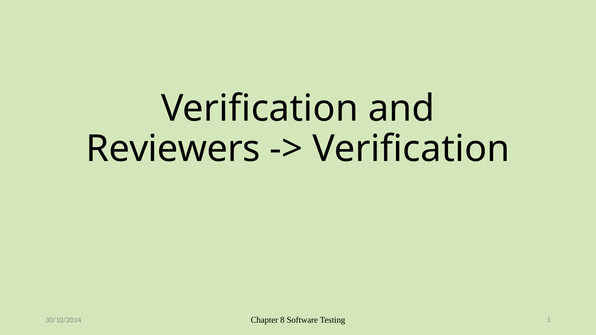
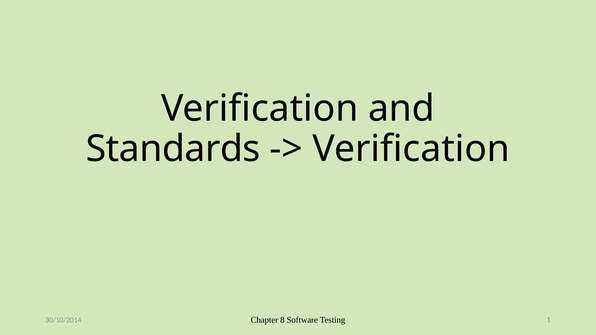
Reviewers: Reviewers -> Standards (173, 149)
